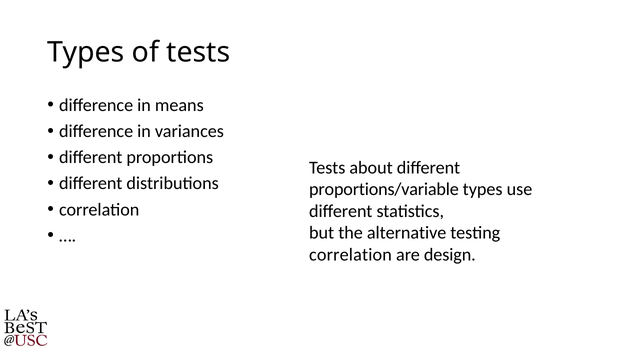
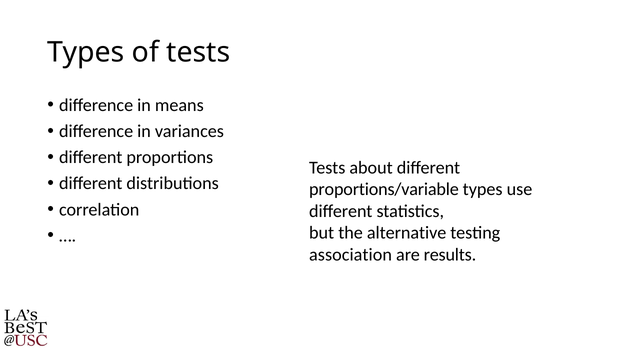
correlation: correlation -> association (351, 255)
design: design -> results (450, 255)
